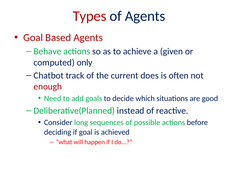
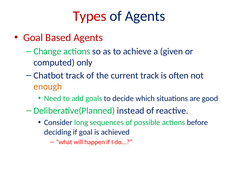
Behave: Behave -> Change (48, 51)
current does: does -> track (150, 75)
enough colour: red -> orange (48, 86)
